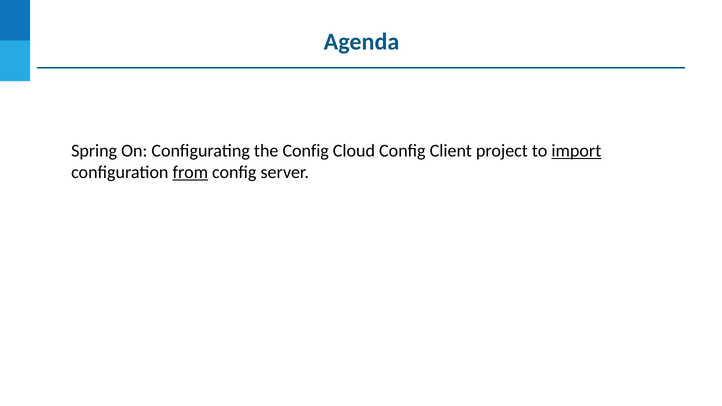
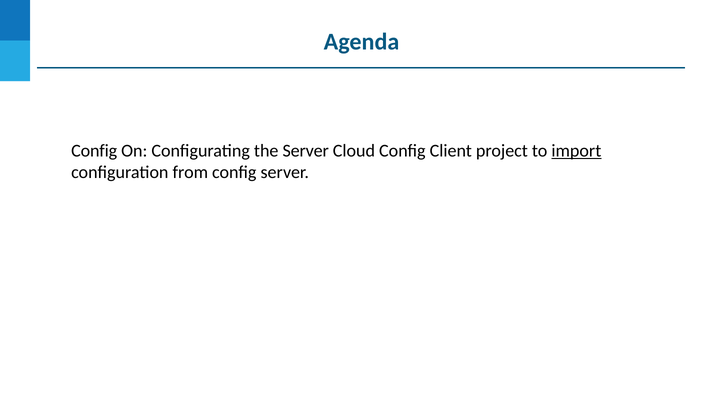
Spring: Spring -> Config (94, 151)
the Config: Config -> Server (306, 151)
from underline: present -> none (190, 172)
